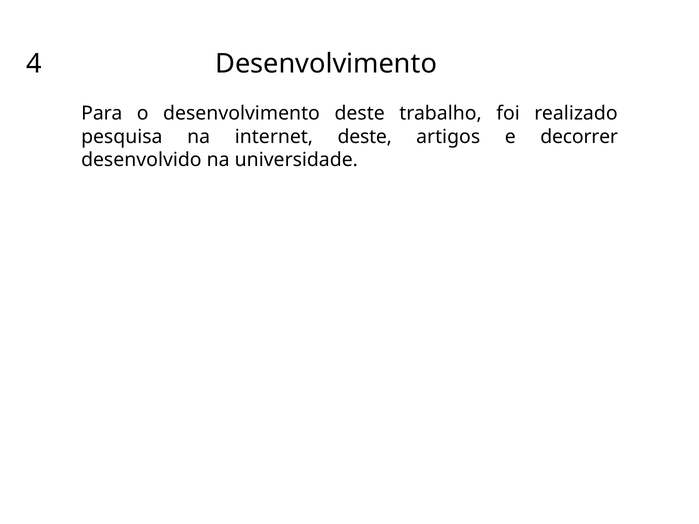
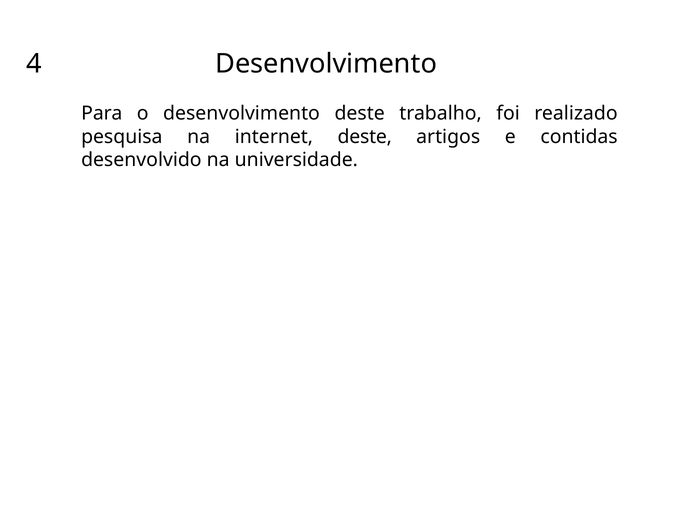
decorrer: decorrer -> contidas (579, 137)
